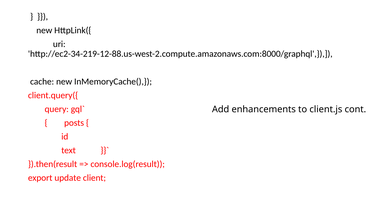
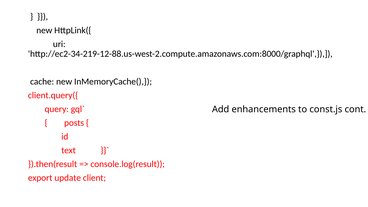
client.js: client.js -> const.js (326, 109)
